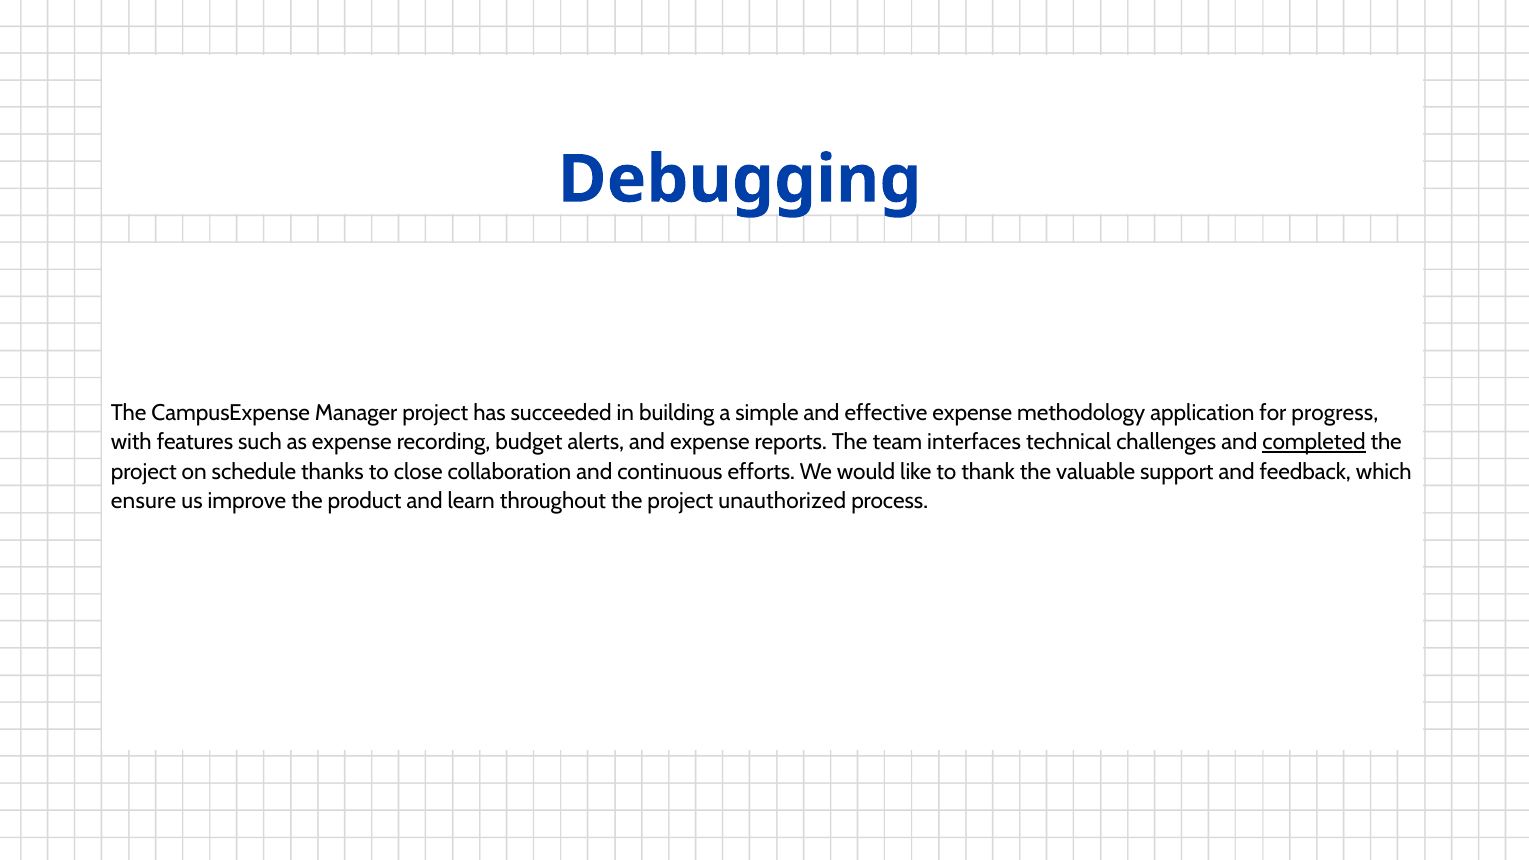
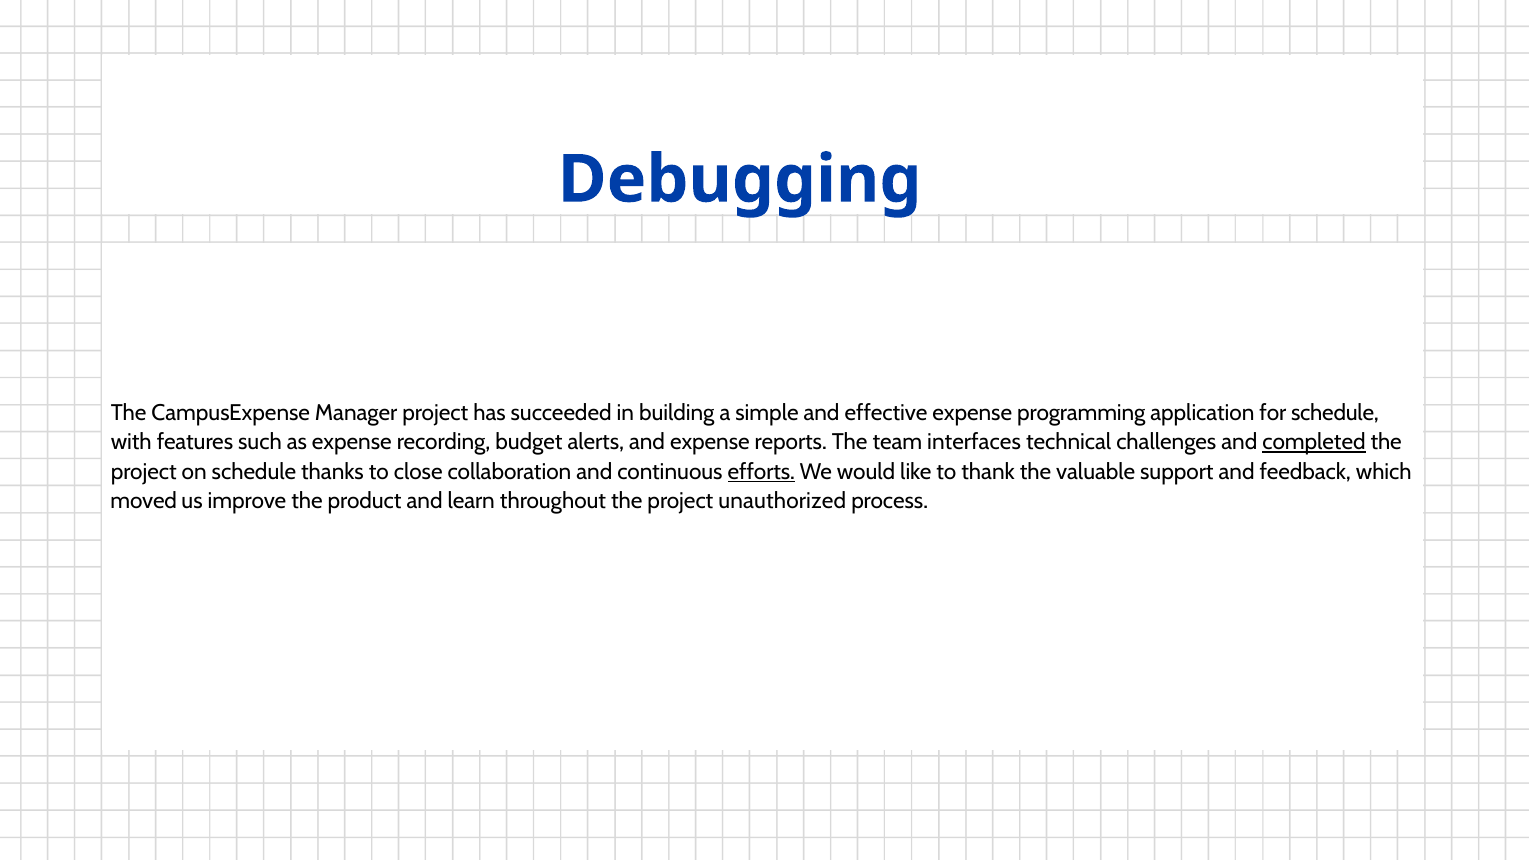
methodology: methodology -> programming (1081, 413)
for progress: progress -> schedule (1335, 413)
efforts underline: none -> present (761, 472)
ensure: ensure -> moved (144, 501)
